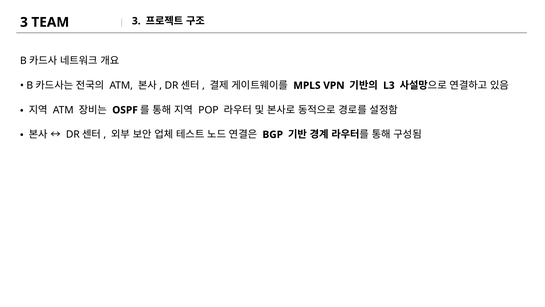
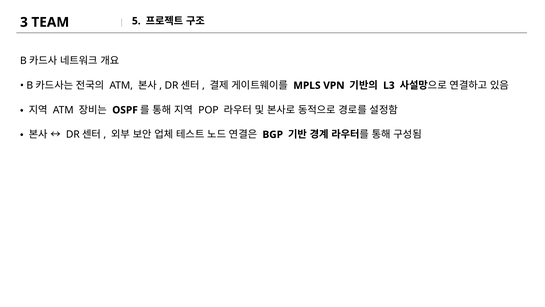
TEAM 3: 3 -> 5 (136, 21)
